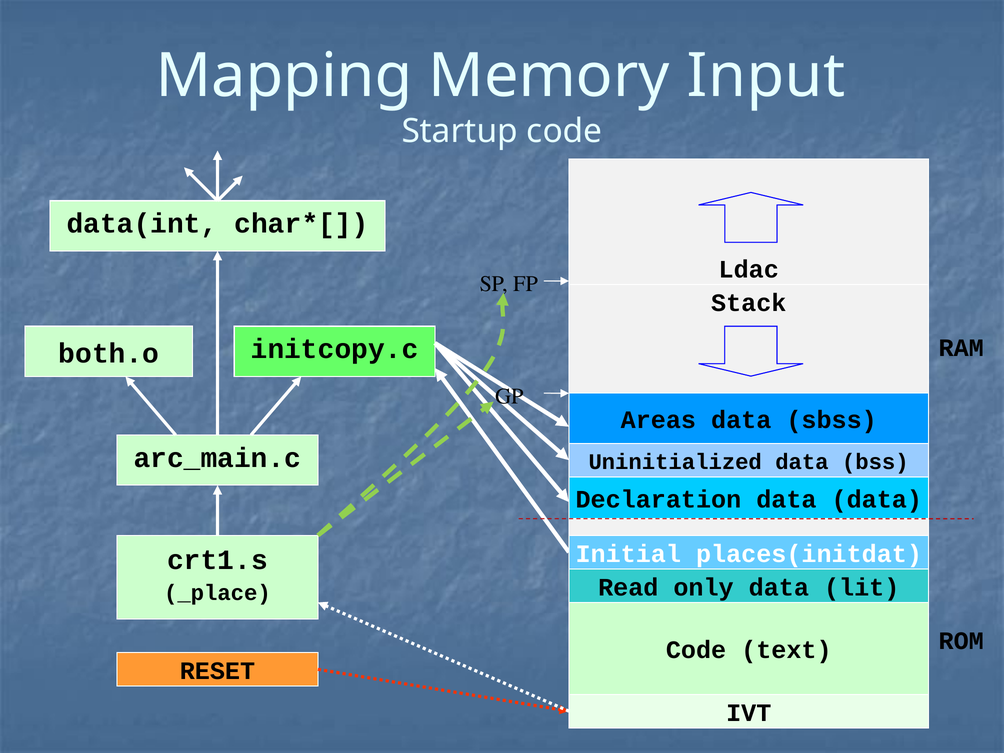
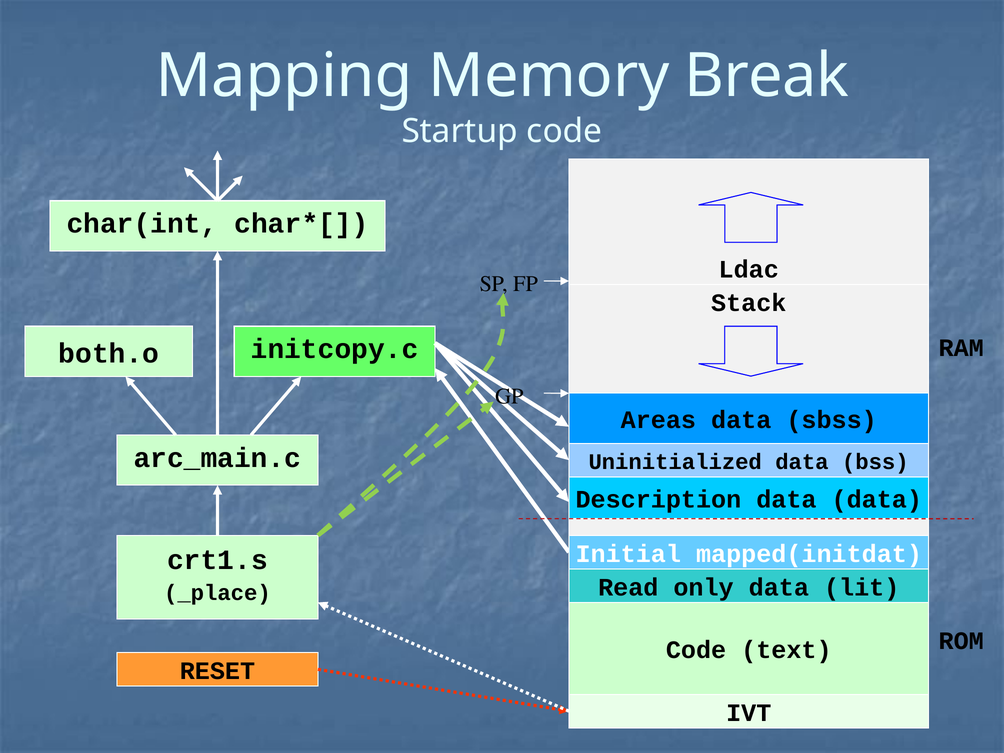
Input: Input -> Break (767, 76)
data(int: data(int -> char(int (142, 224)
Declaration: Declaration -> Description (658, 500)
places(initdat: places(initdat -> mapped(initdat (809, 554)
